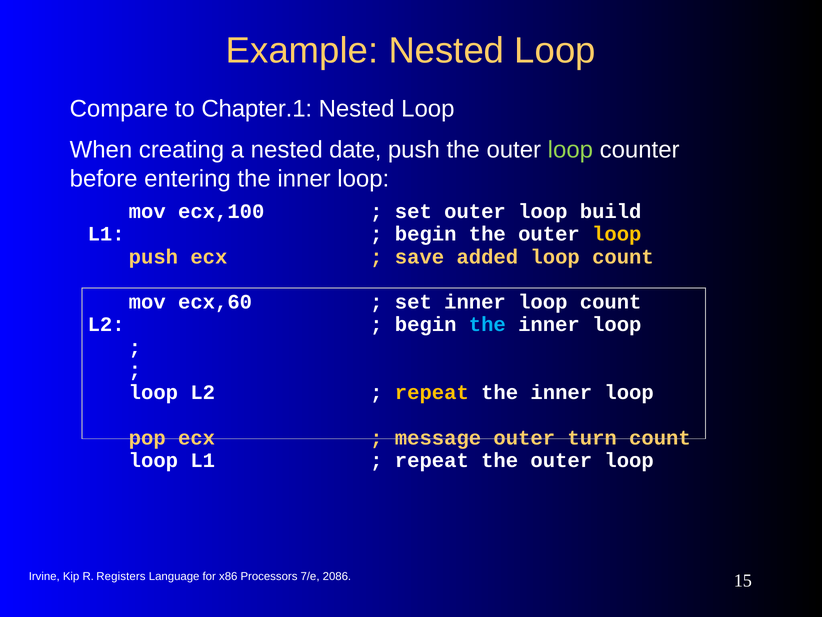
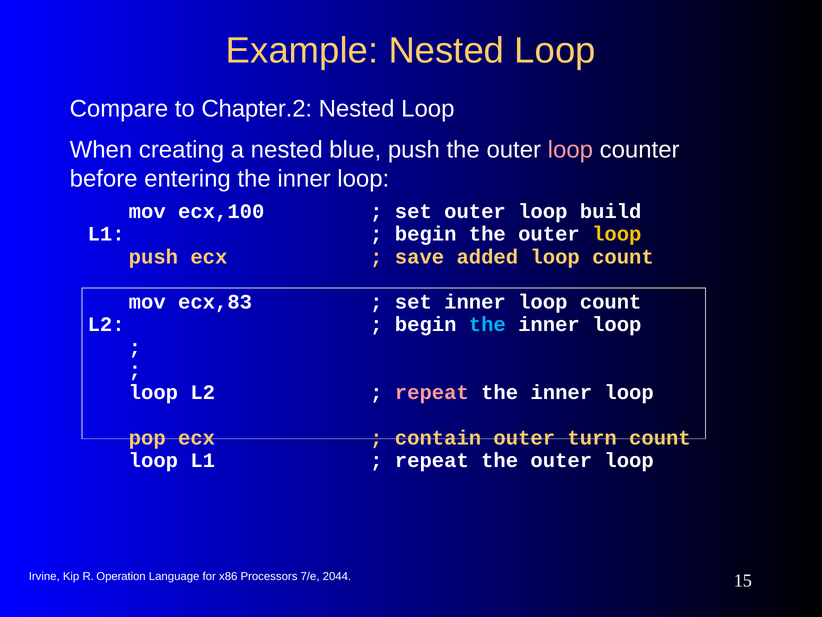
Chapter.1: Chapter.1 -> Chapter.2 (257, 109)
date: date -> blue (355, 150)
loop colour: light green -> pink (570, 150)
ecx,60: ecx,60 -> ecx,83 (215, 302)
repeat colour: yellow -> pink (432, 392)
message: message -> contain (438, 438)
Registers: Registers -> Operation (121, 576)
2086: 2086 -> 2044 (337, 576)
